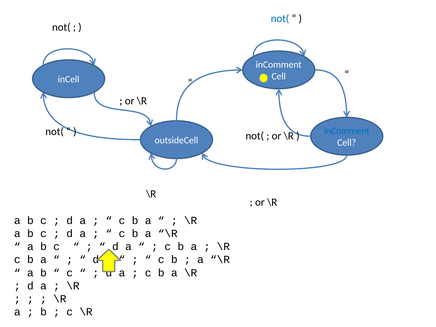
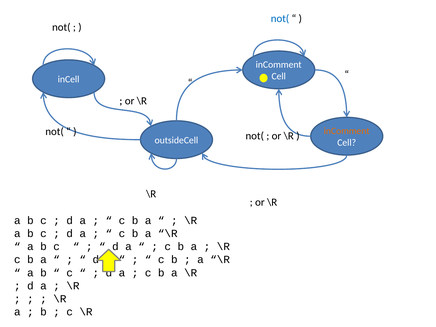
inComment colour: blue -> orange (347, 131)
